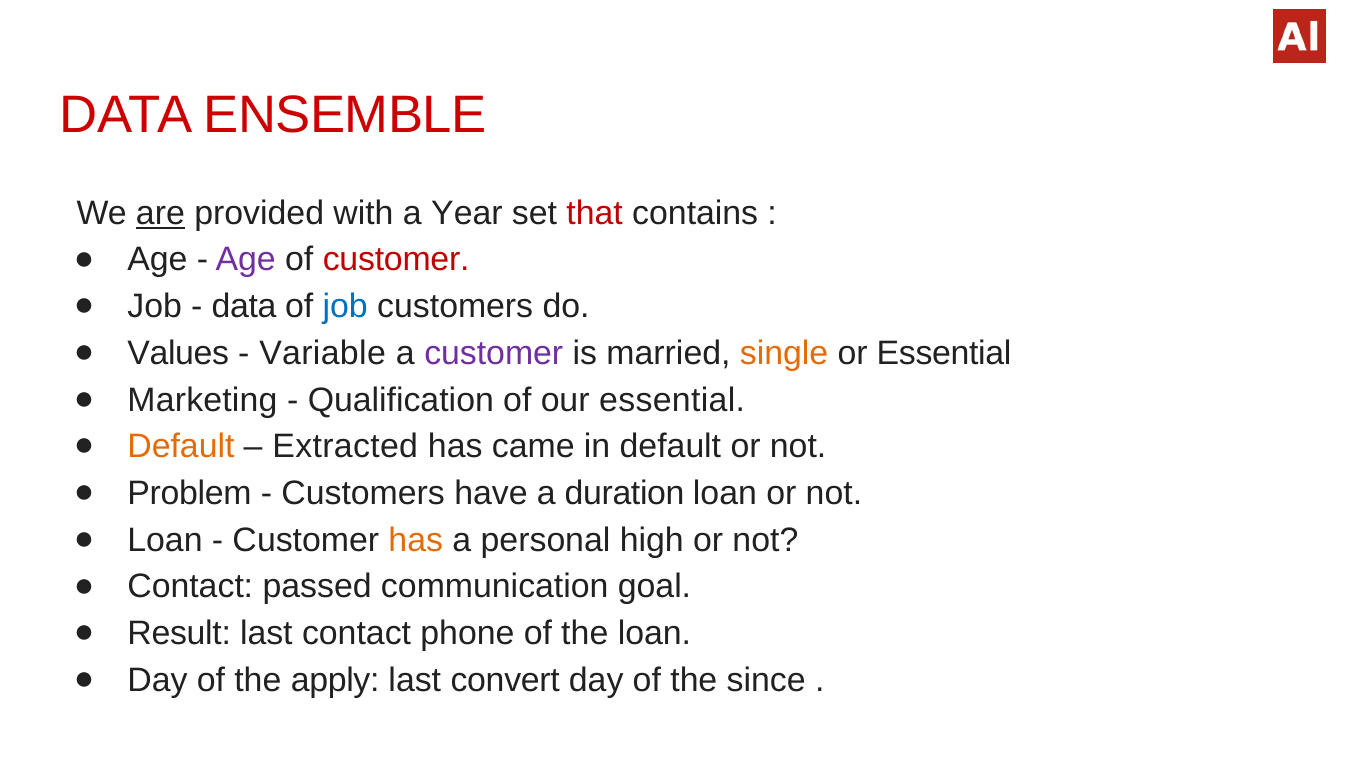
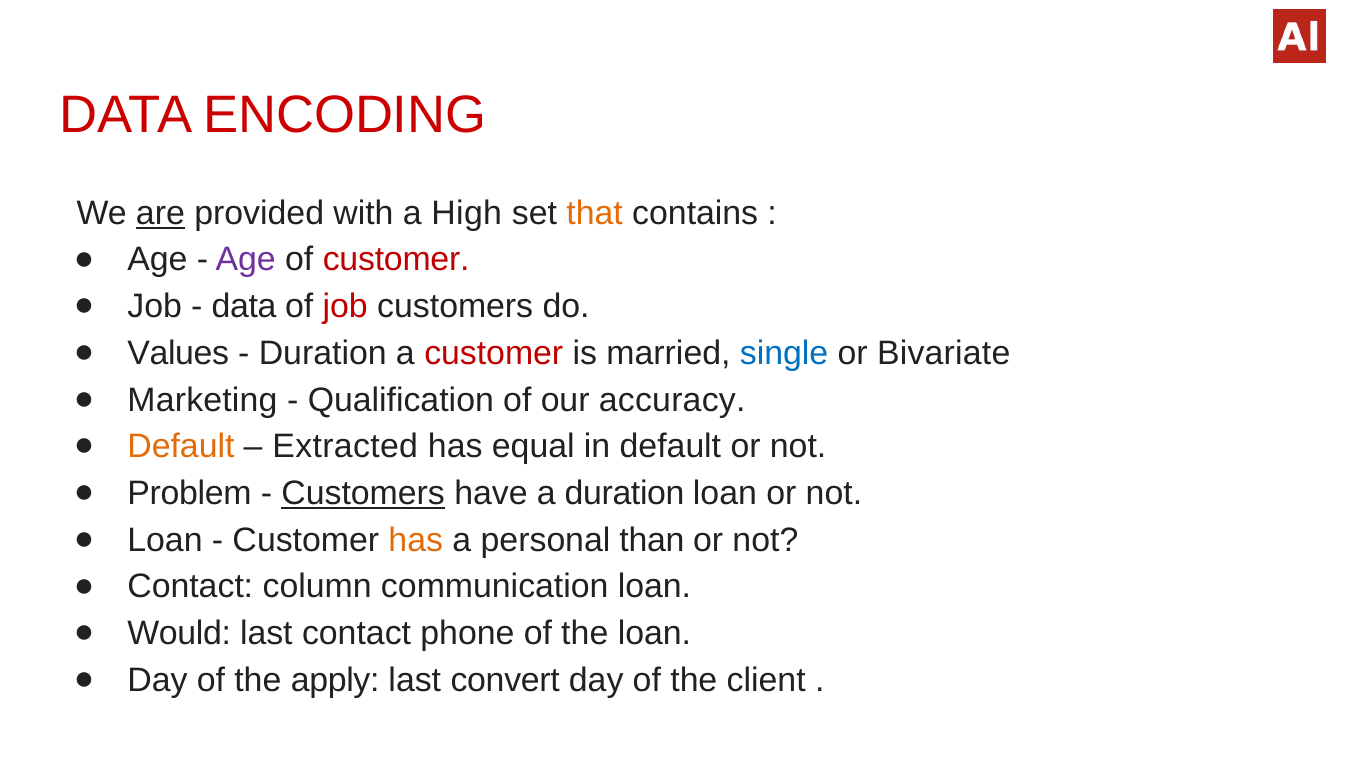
ENSEMBLE: ENSEMBLE -> ENCODING (345, 115)
Year: Year -> High (467, 213)
that colour: red -> orange (595, 213)
job colour: blue -> red (345, 306)
Variable: Variable -> Duration (323, 353)
customer colour: purple -> red (494, 353)
single colour: orange -> blue (784, 353)
or Essential: Essential -> Bivariate (944, 353)
our essential: essential -> accuracy (672, 400)
came: came -> equal (533, 446)
Customers underline: none -> present (363, 493)
high: high -> than (652, 540)
passed: passed -> column (317, 587)
communication goal: goal -> loan (655, 587)
Result: Result -> Would (179, 633)
since: since -> client (766, 680)
